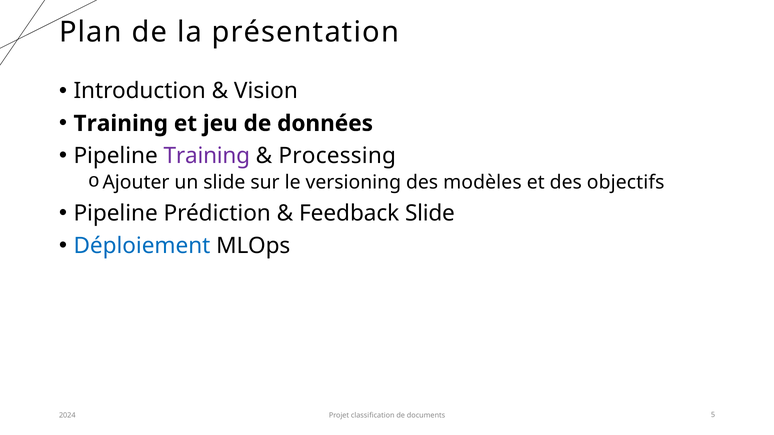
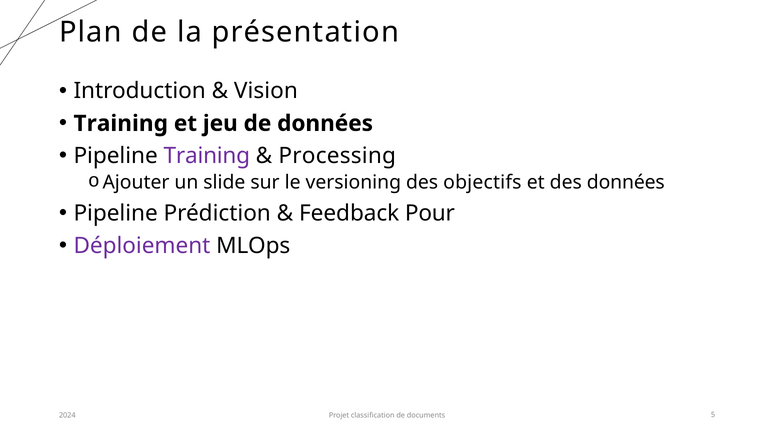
modèles: modèles -> objectifs (482, 183)
des objectifs: objectifs -> données (626, 183)
Feedback Slide: Slide -> Pour (430, 213)
Déploiement colour: blue -> purple (142, 246)
